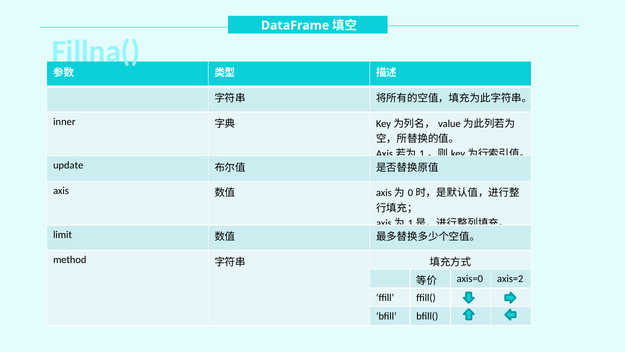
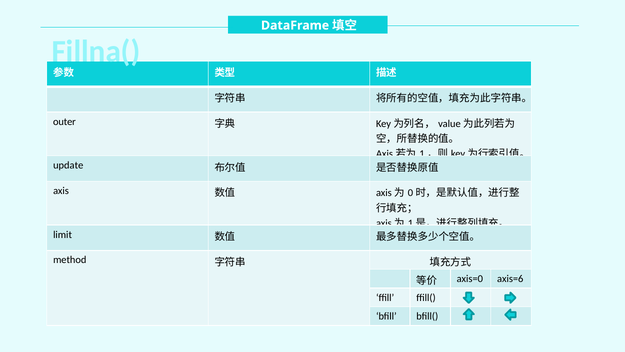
inner: inner -> outer (64, 121)
axis=2: axis=2 -> axis=6 (510, 278)
